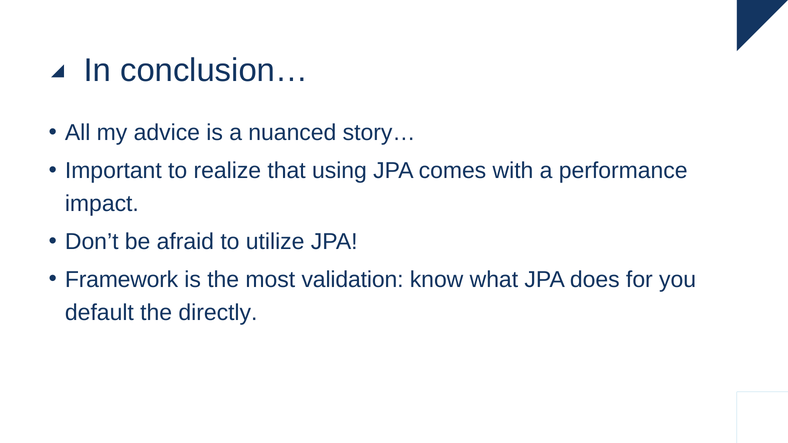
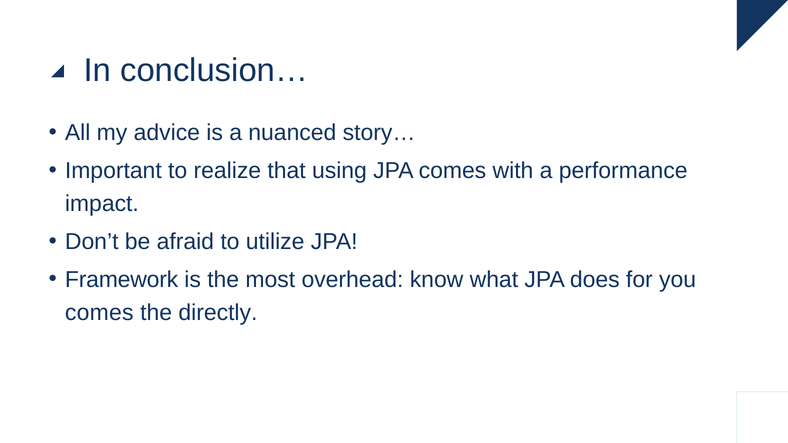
validation: validation -> overhead (352, 280)
default: default -> comes (99, 313)
